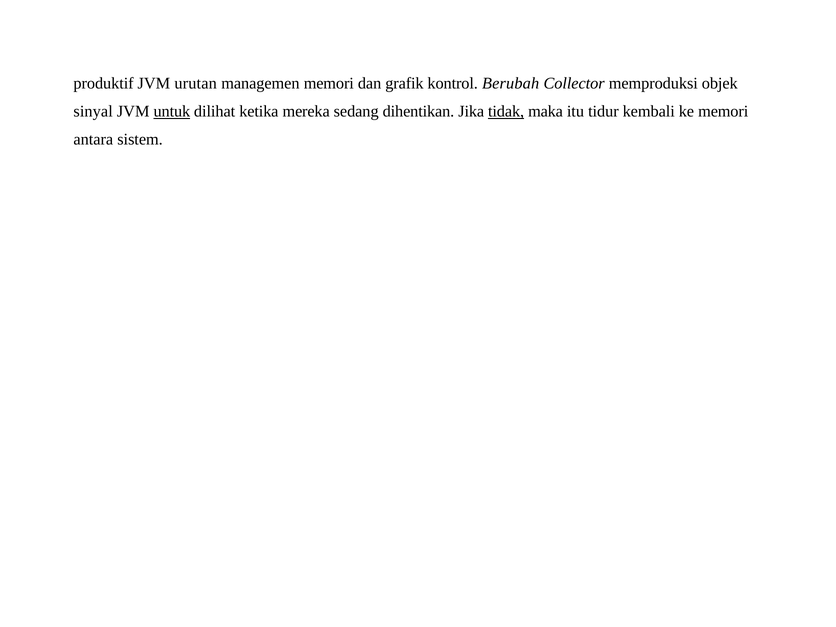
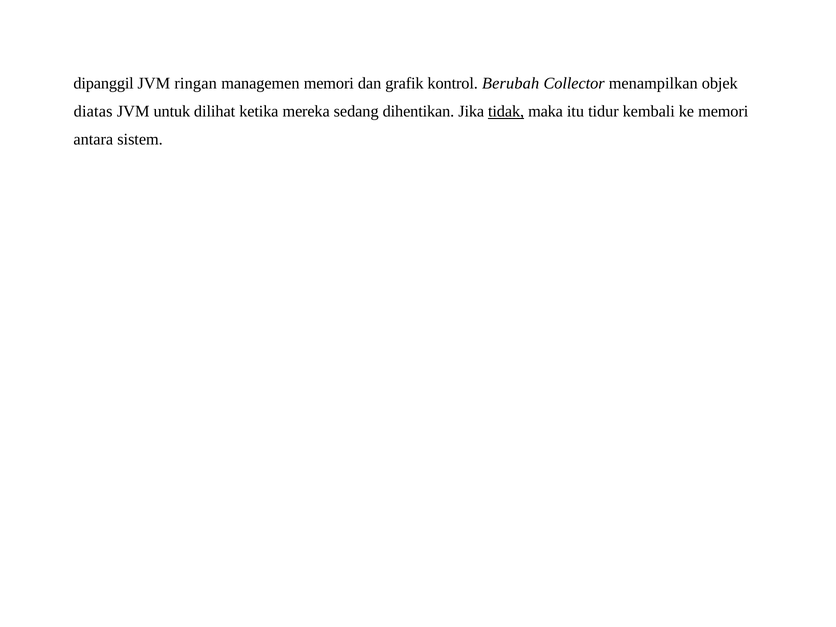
produktif: produktif -> dipanggil (104, 83)
urutan: urutan -> ringan (196, 83)
memproduksi: memproduksi -> menampilkan (653, 83)
sinyal: sinyal -> diatas (93, 111)
untuk underline: present -> none (172, 111)
